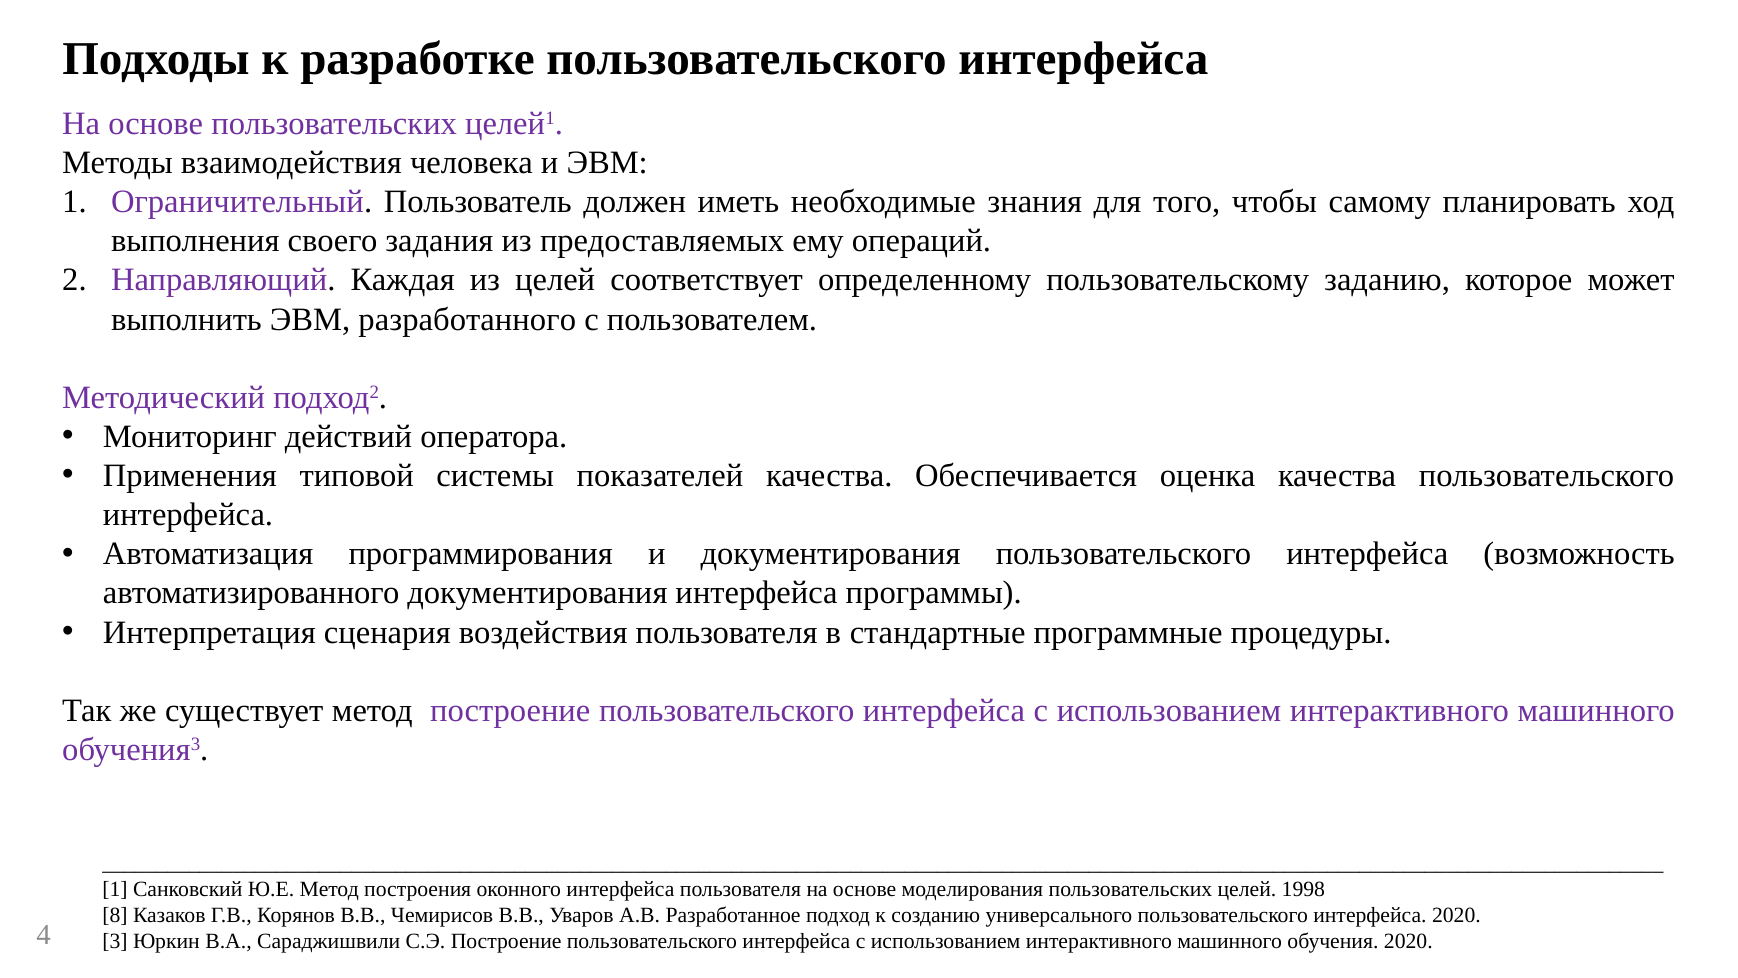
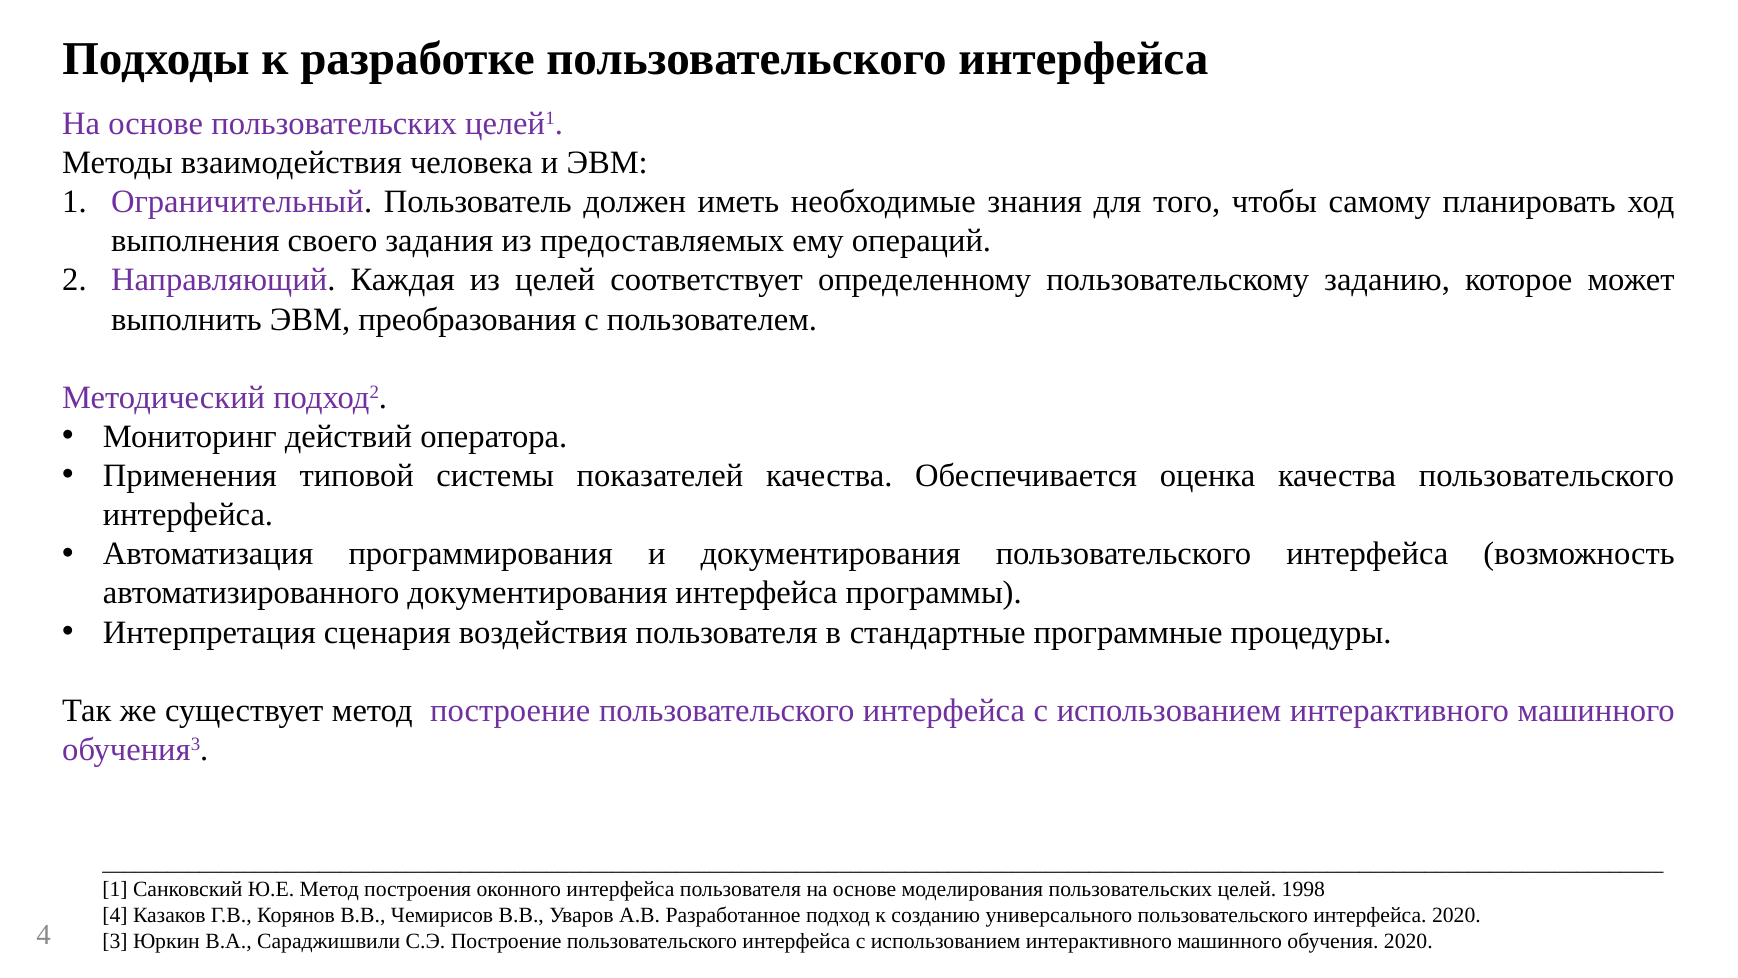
разработанного: разработанного -> преобразования (467, 319)
8: 8 -> 4 (115, 915)
